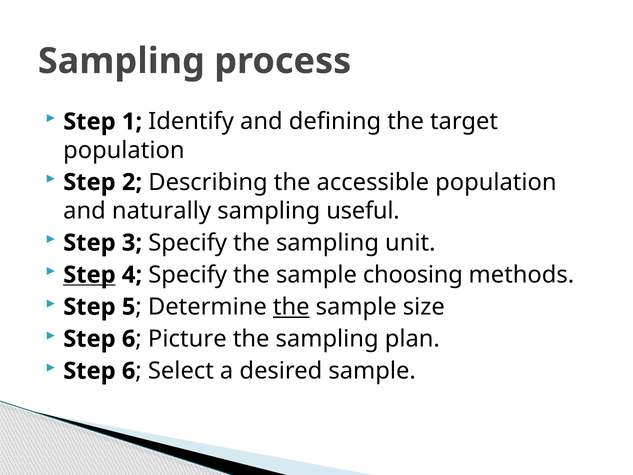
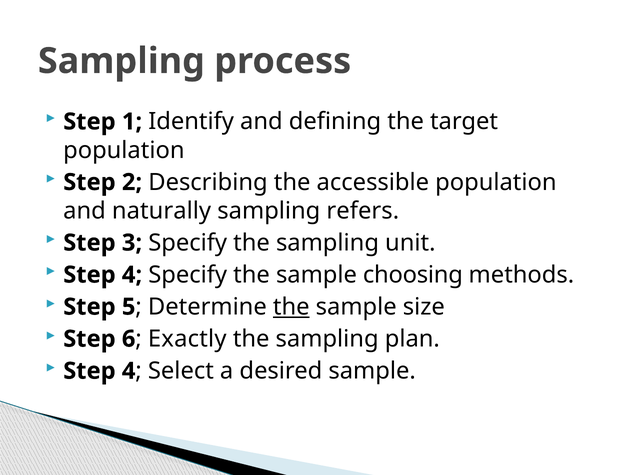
useful: useful -> refers (363, 211)
Step underline: present -> none (89, 275)
Picture: Picture -> Exactly (187, 339)
6: 6 -> 4 (129, 371)
